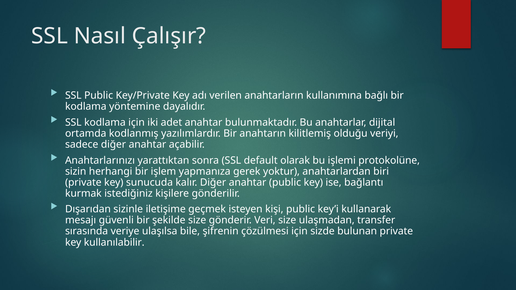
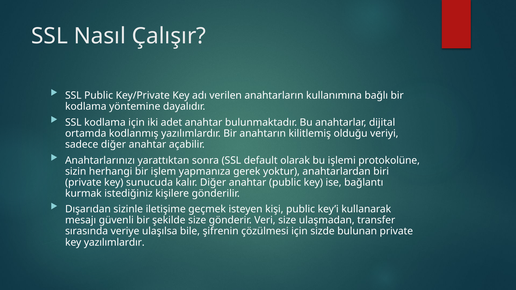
key kullanılabilir: kullanılabilir -> yazılımlardır (114, 243)
